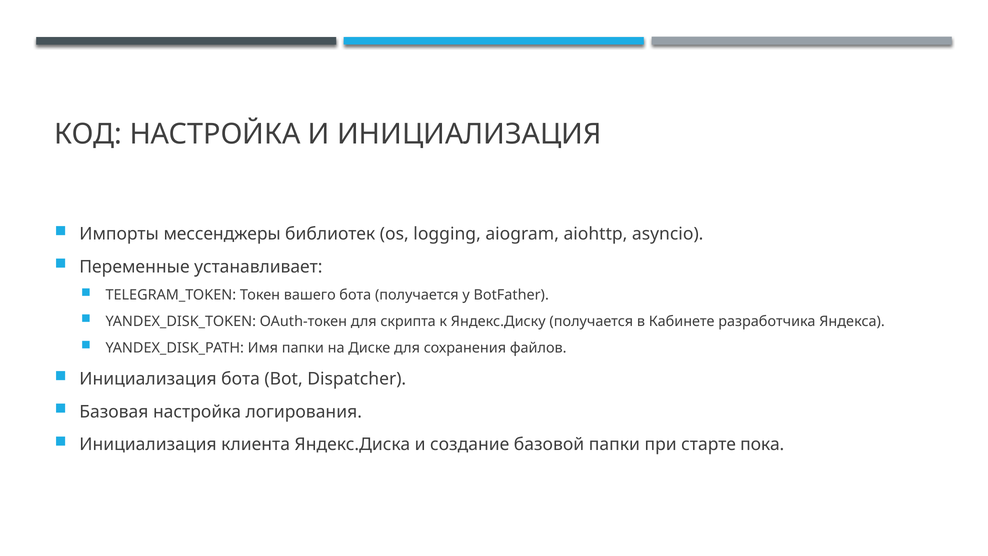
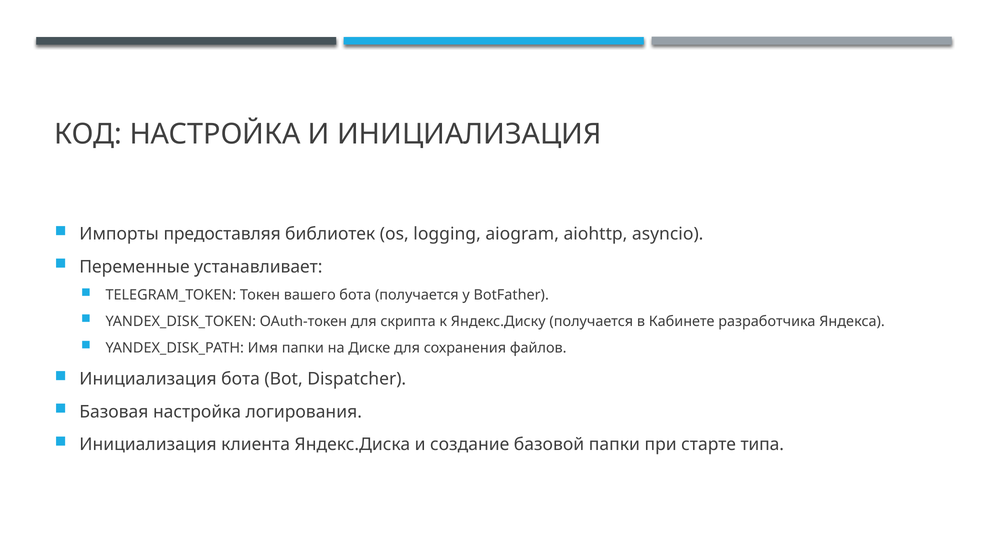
мессенджеры: мессенджеры -> предоставляя (222, 234)
пока: пока -> типа (762, 444)
